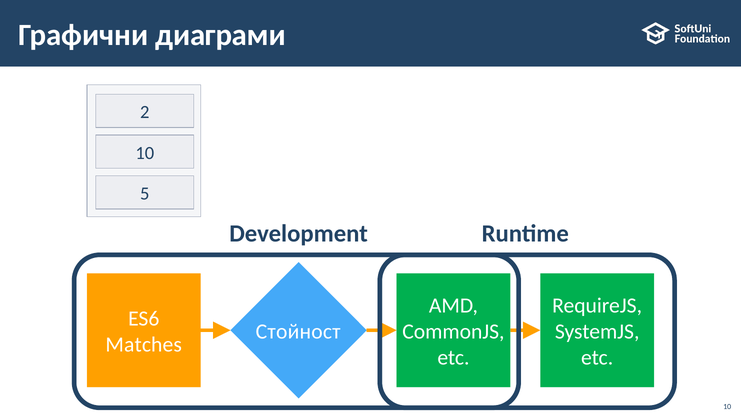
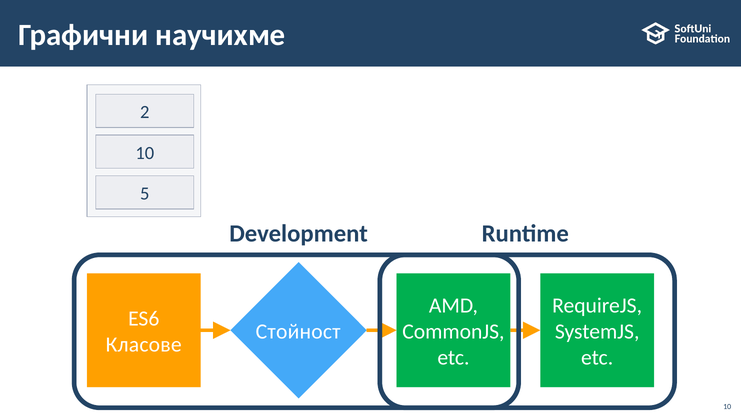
диаграми: диаграми -> научихме (220, 35)
Matches: Matches -> Класове (144, 345)
